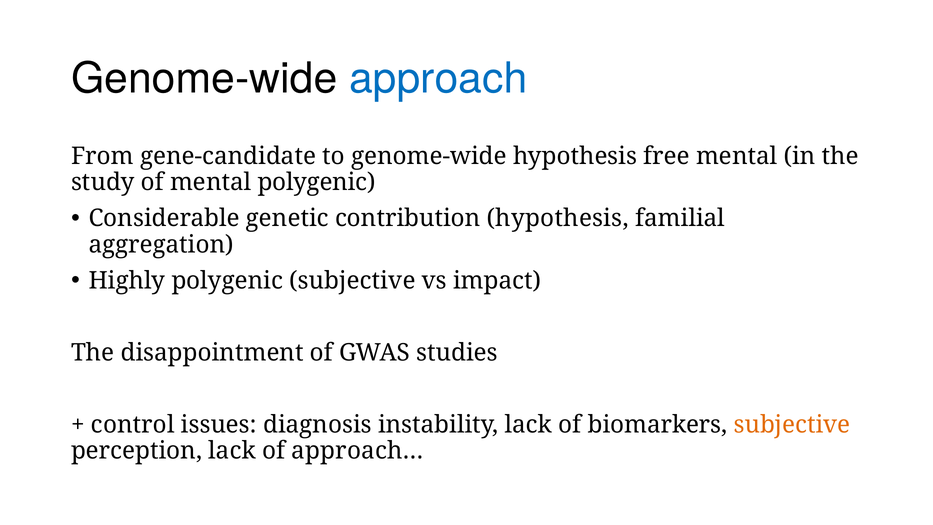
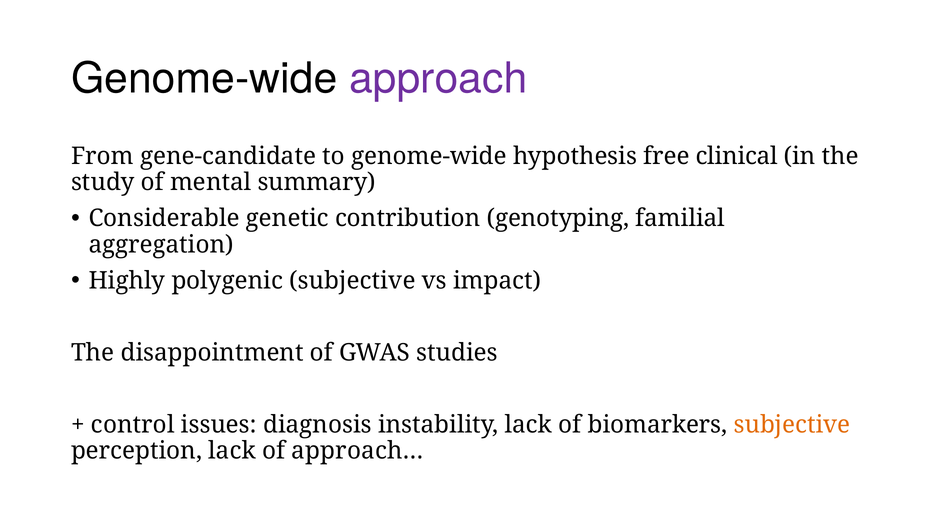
approach colour: blue -> purple (438, 78)
free mental: mental -> clinical (737, 156)
mental polygenic: polygenic -> summary (317, 182)
contribution hypothesis: hypothesis -> genotyping (558, 218)
